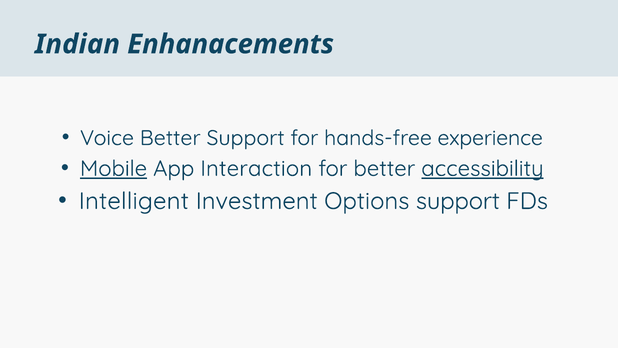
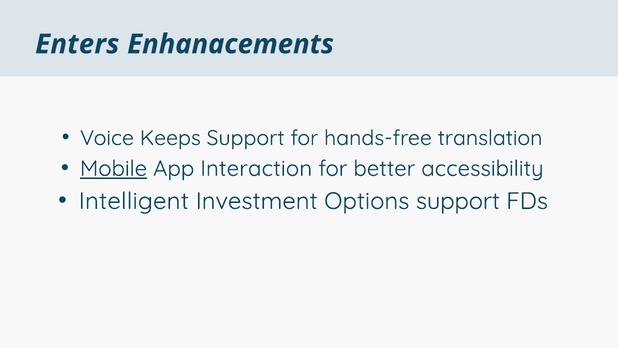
Indian: Indian -> Enters (77, 44)
Voice Better: Better -> Keeps (170, 138)
experience: experience -> translation (490, 138)
accessibility underline: present -> none (482, 168)
